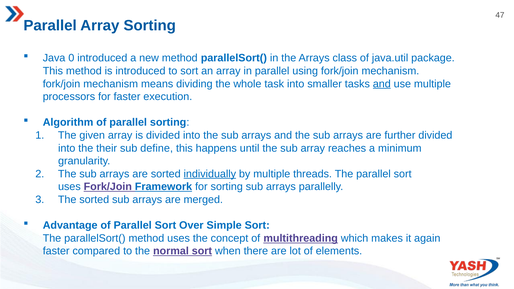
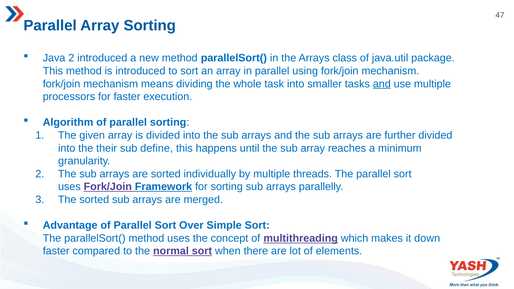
Java 0: 0 -> 2 (71, 58)
individually underline: present -> none (210, 174)
again: again -> down (427, 238)
